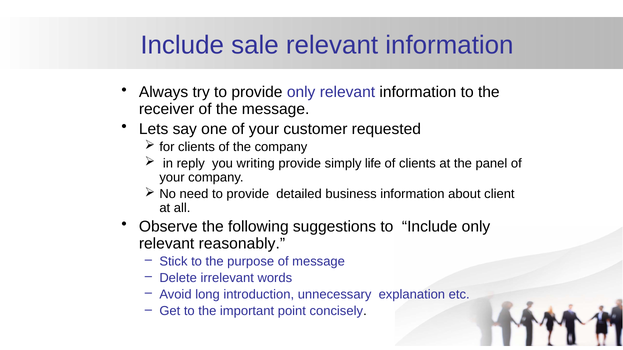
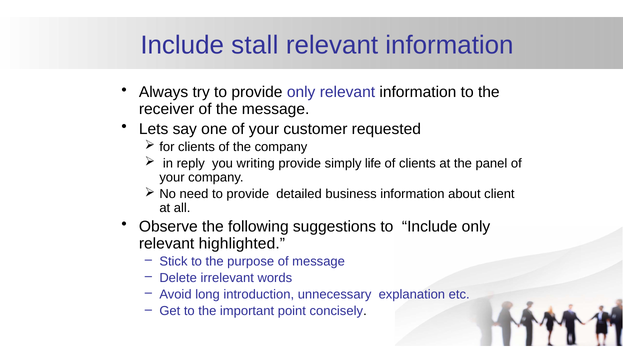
sale: sale -> stall (255, 45)
reasonably: reasonably -> highlighted (242, 244)
